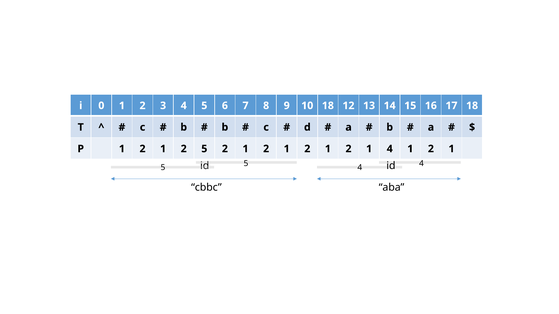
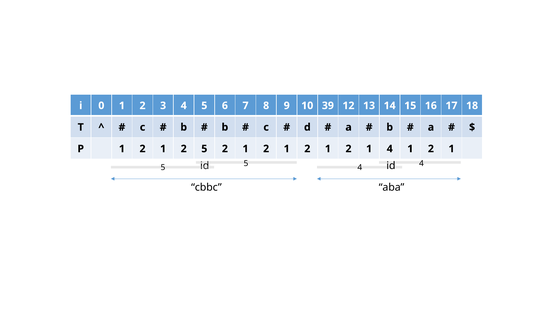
10 18: 18 -> 39 (328, 106)
